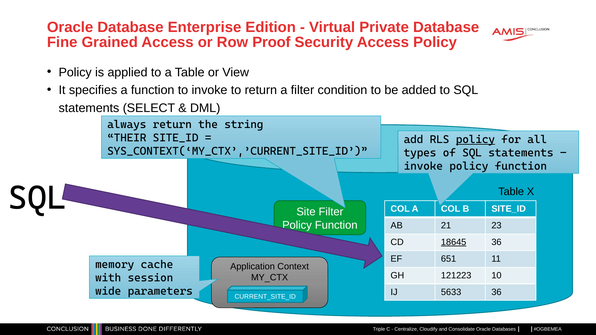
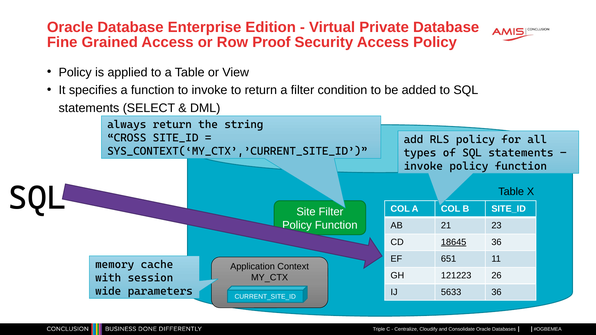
THEIR: THEIR -> CROSS (127, 138)
policy underline: present -> none (475, 140)
10: 10 -> 26 (496, 276)
